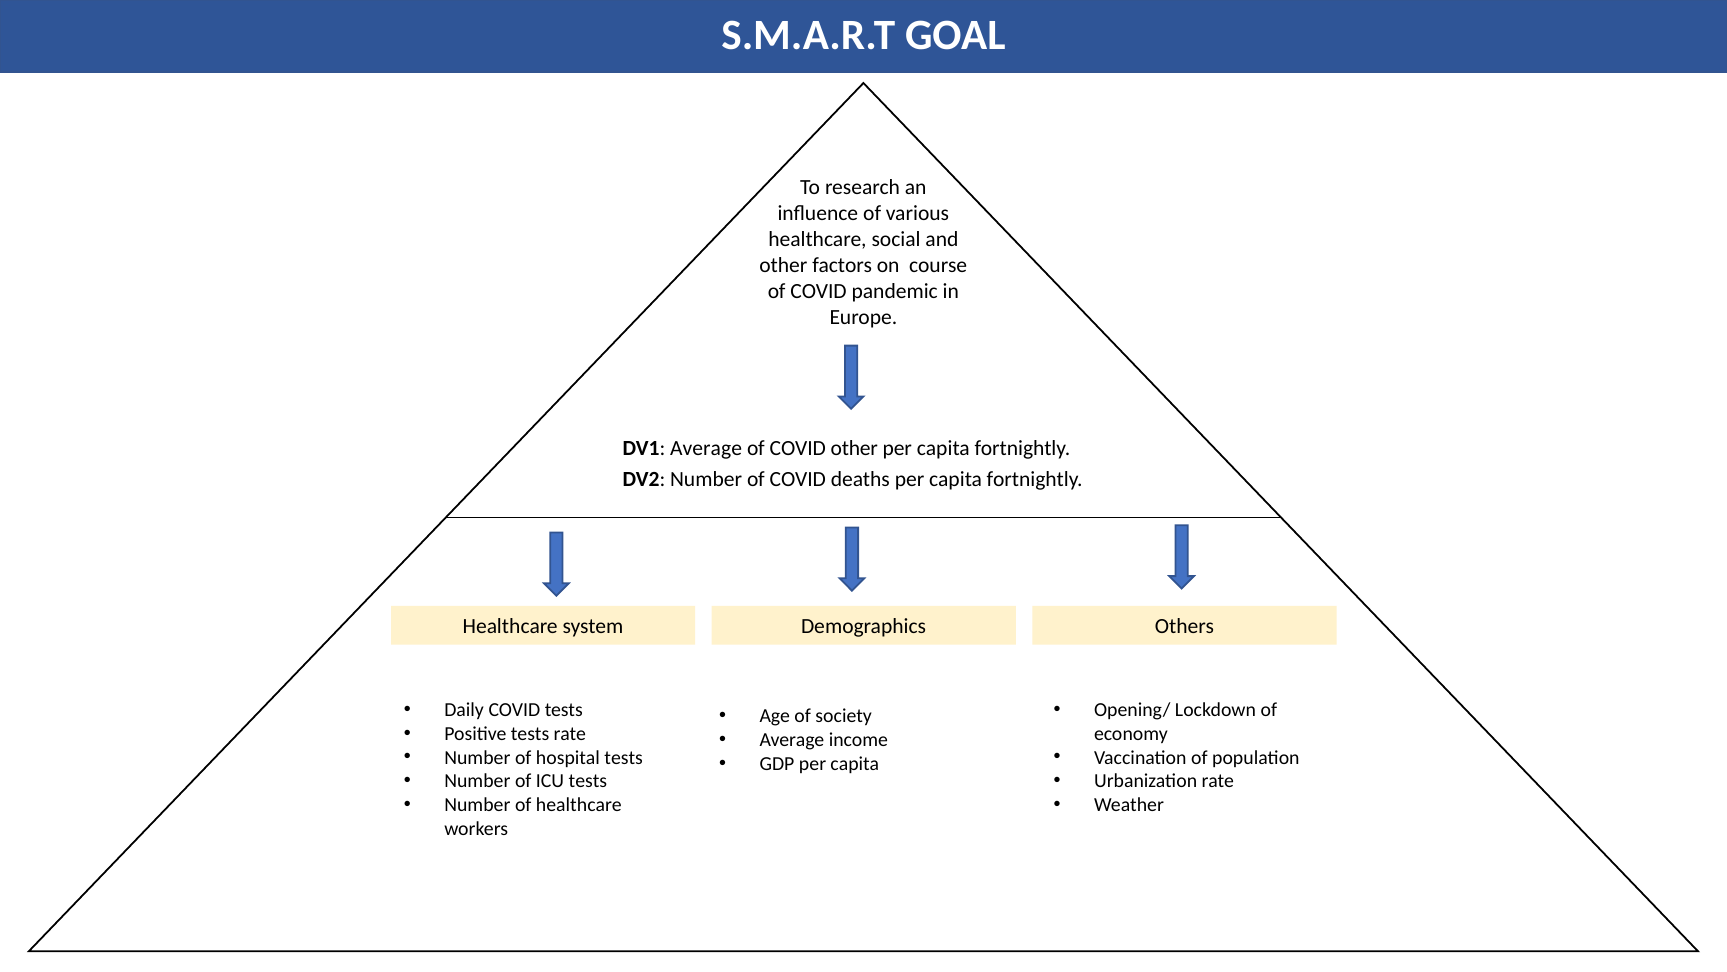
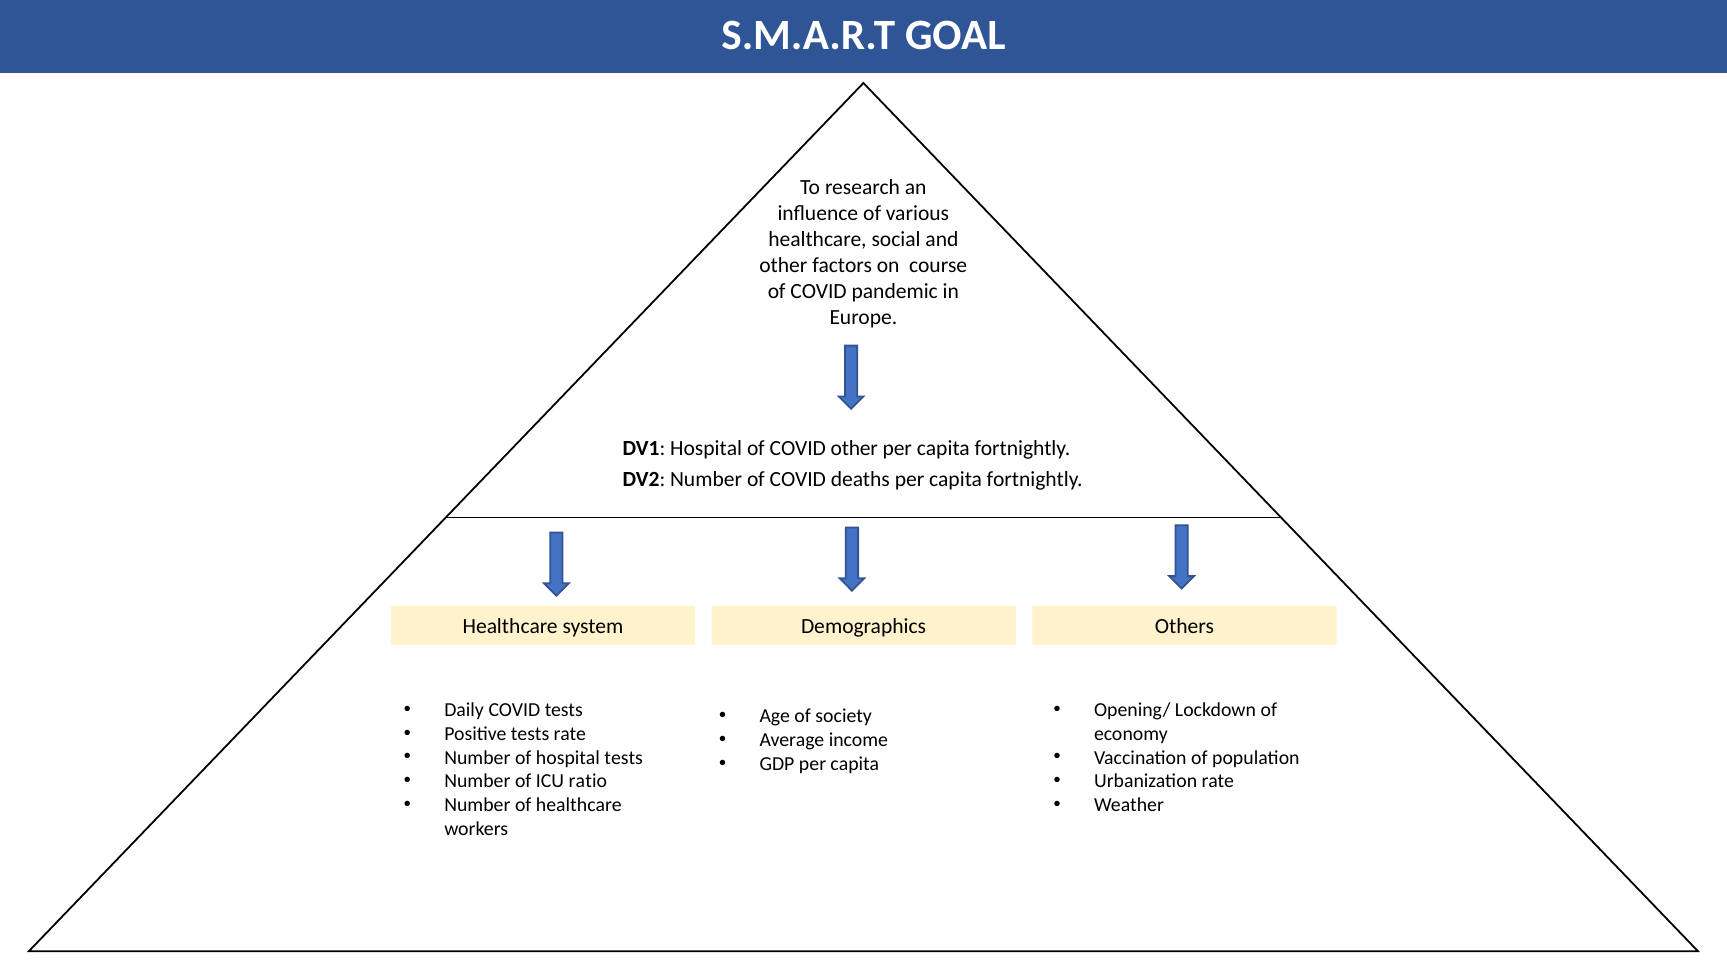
DV1 Average: Average -> Hospital (706, 448)
ICU tests: tests -> ratio (588, 781)
